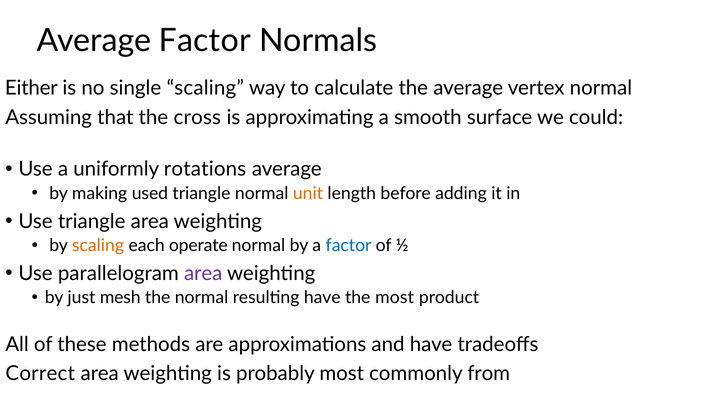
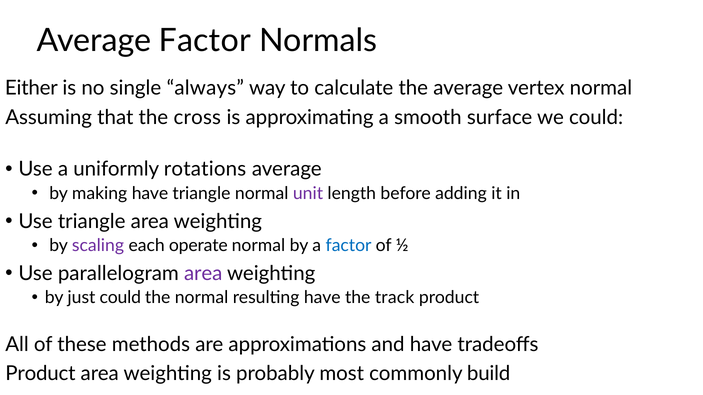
single scaling: scaling -> always (205, 88)
making used: used -> have (150, 194)
unit colour: orange -> purple (308, 194)
scaling colour: orange -> purple (98, 246)
just mesh: mesh -> could (120, 298)
the most: most -> track (395, 298)
Correct: Correct -> Product (40, 374)
from: from -> build (489, 374)
